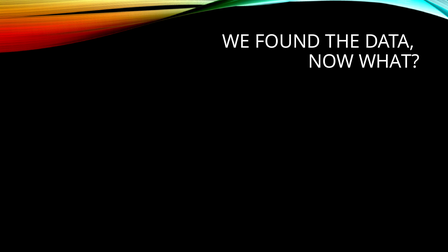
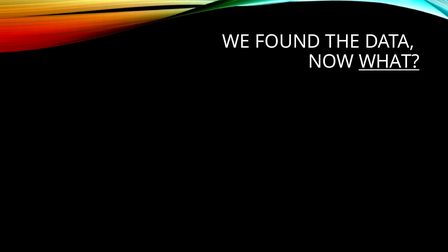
WHAT underline: none -> present (389, 62)
